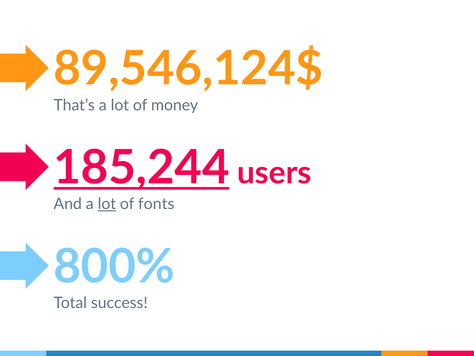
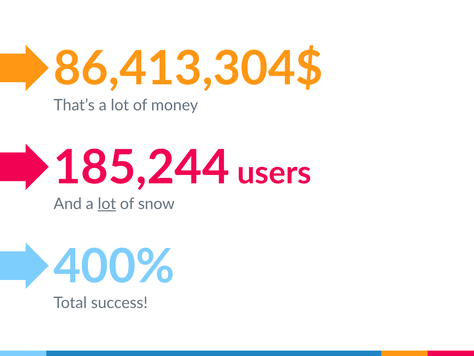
89,546,124$: 89,546,124$ -> 86,413,304$ (188, 69)
185,244 underline: present -> none (142, 168)
fonts: fonts -> snow (156, 204)
800%: 800% -> 400% (114, 266)
